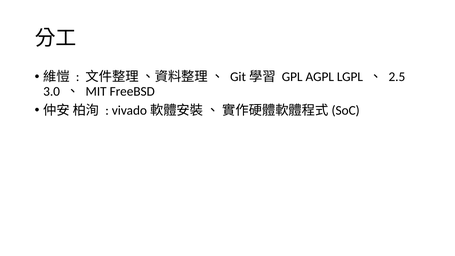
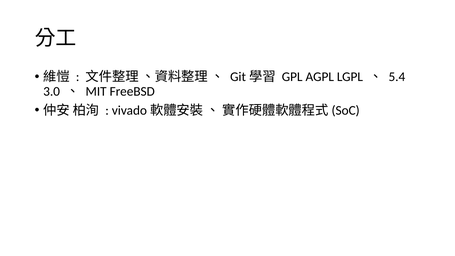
2.5: 2.5 -> 5.4 (397, 77)
